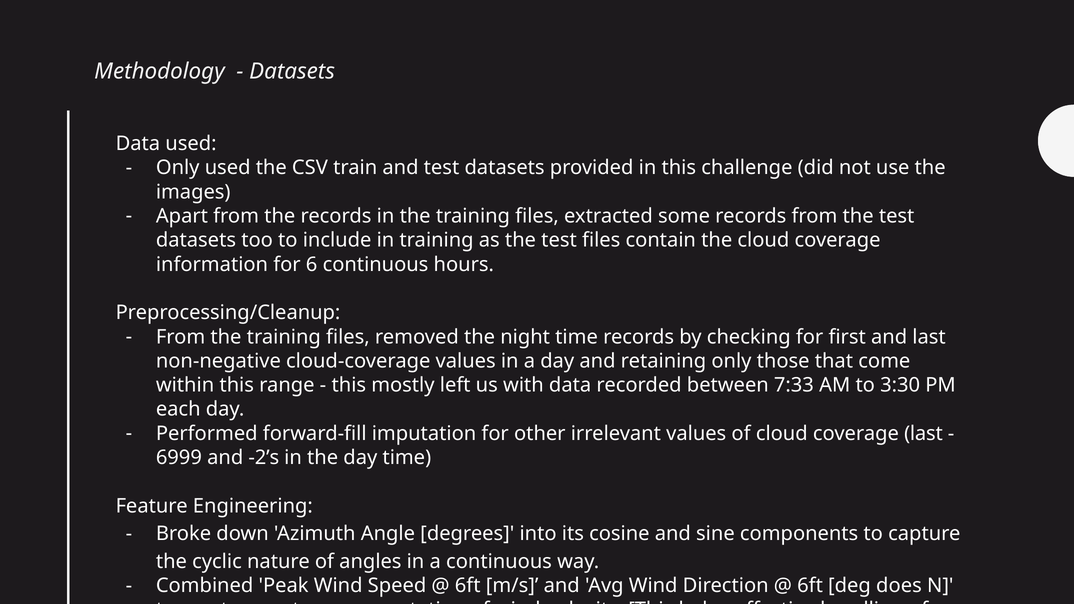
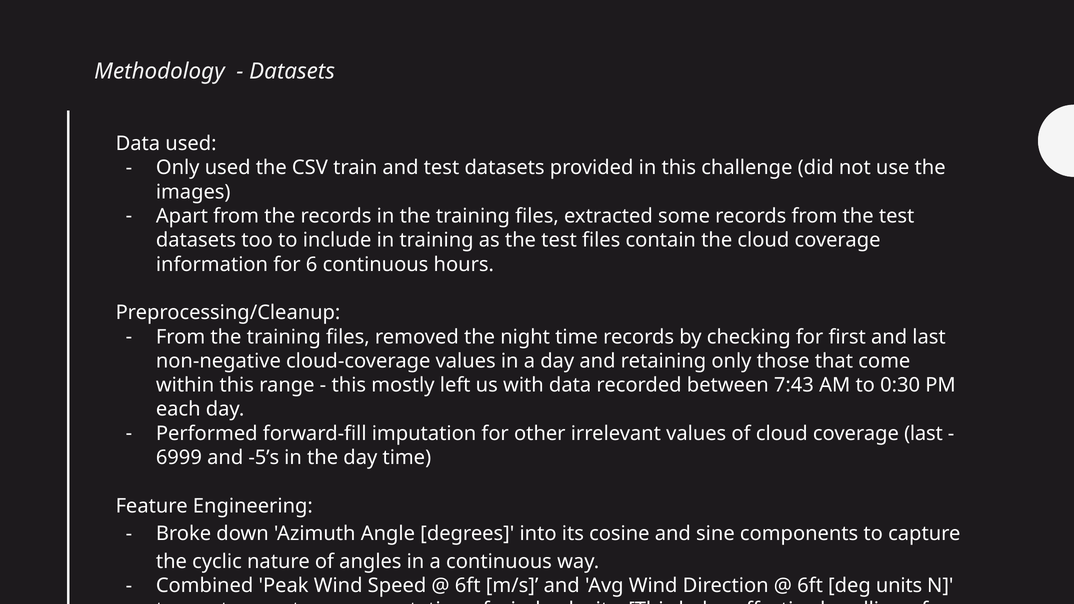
7:33: 7:33 -> 7:43 (794, 385)
3:30: 3:30 -> 0:30 (900, 385)
-2’s: -2’s -> -5’s (264, 458)
does: does -> units (899, 586)
